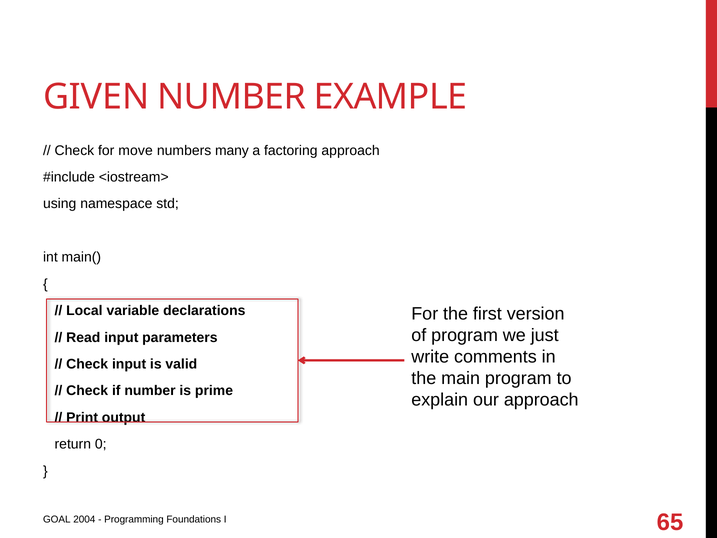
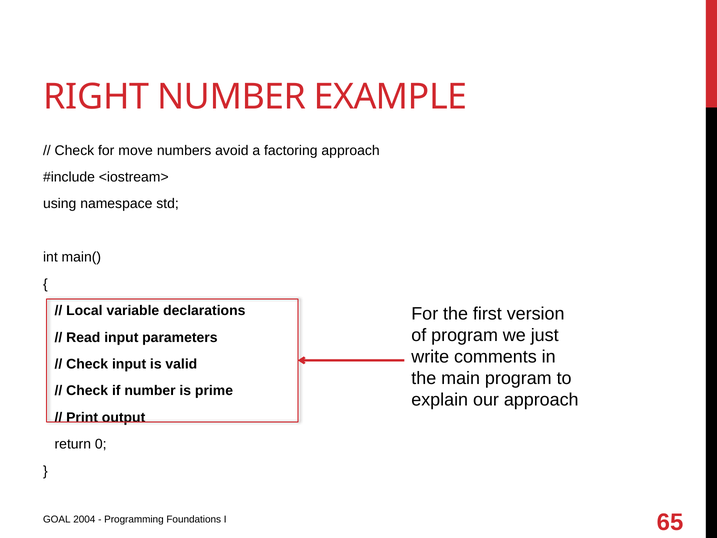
GIVEN: GIVEN -> RIGHT (96, 97)
many: many -> avoid (232, 150)
